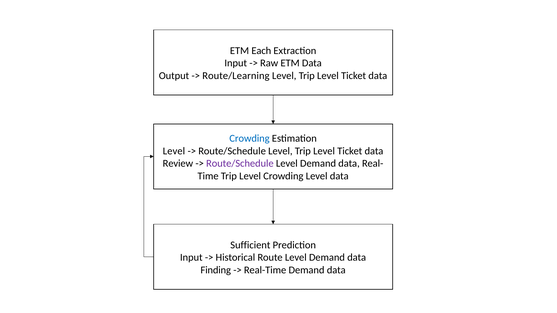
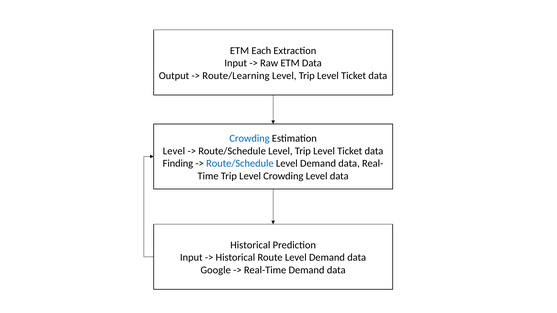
Review: Review -> Finding (178, 164)
Route/Schedule colour: purple -> blue (240, 164)
Sufficient: Sufficient -> Historical (250, 245)
Finding: Finding -> Google (216, 270)
